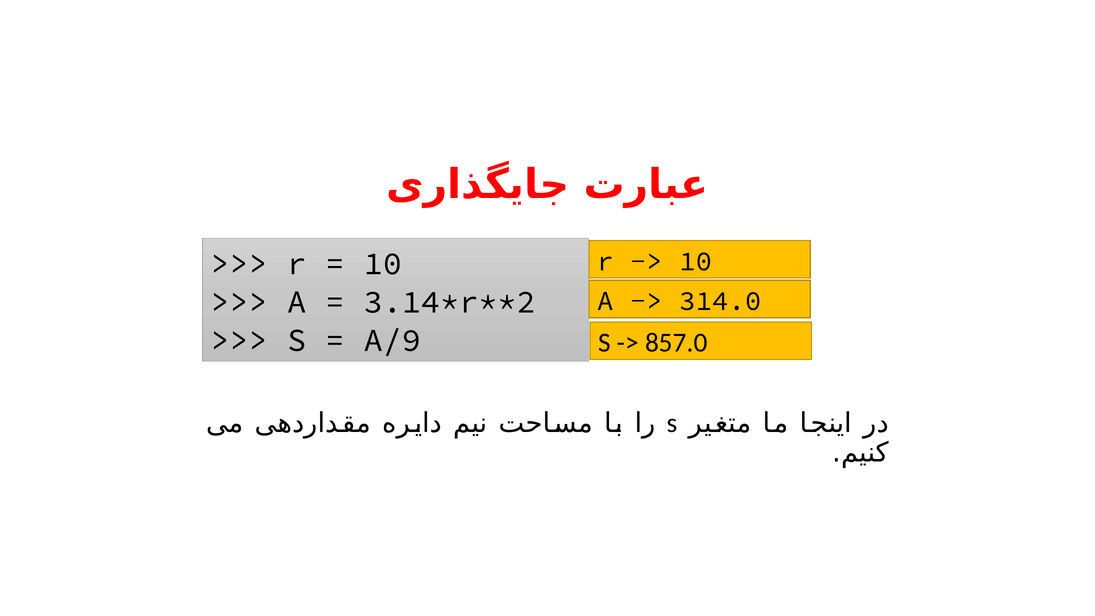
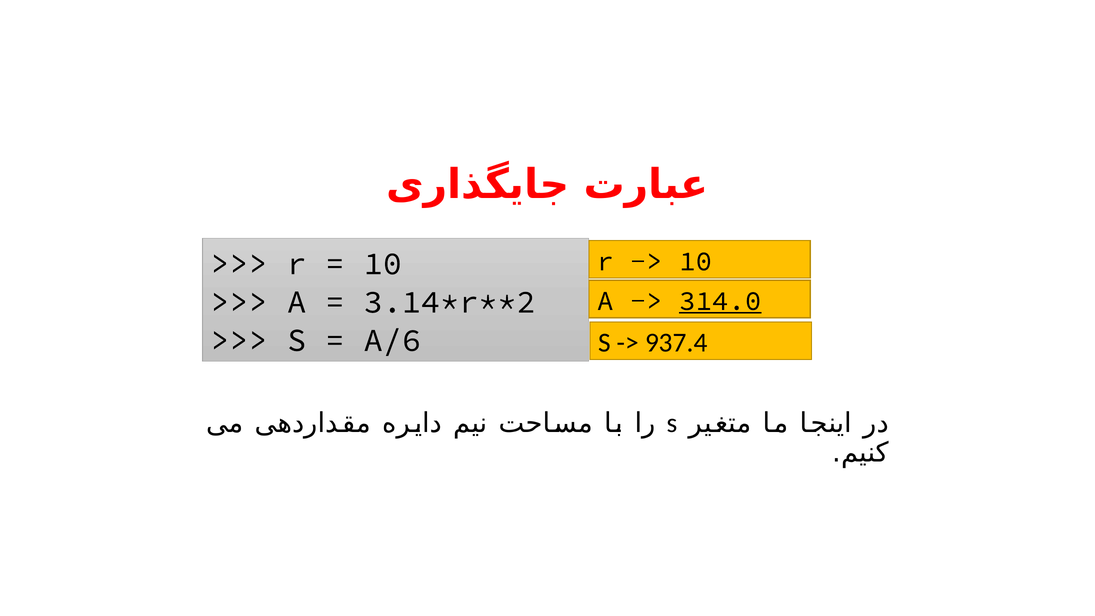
314.0 underline: none -> present (720, 301)
857.0: 857.0 -> 937.4 (676, 343)
A/9: A/9 -> A/6 (392, 340)
